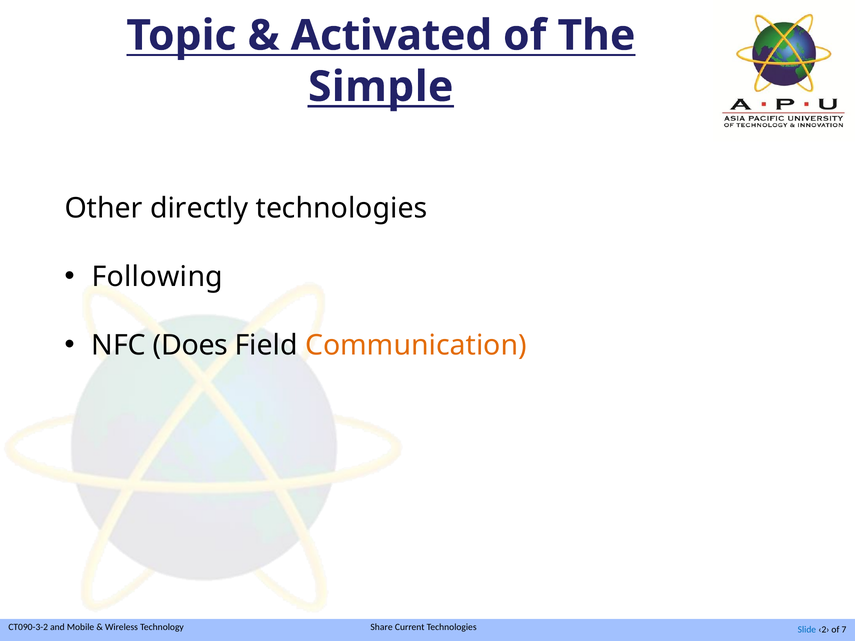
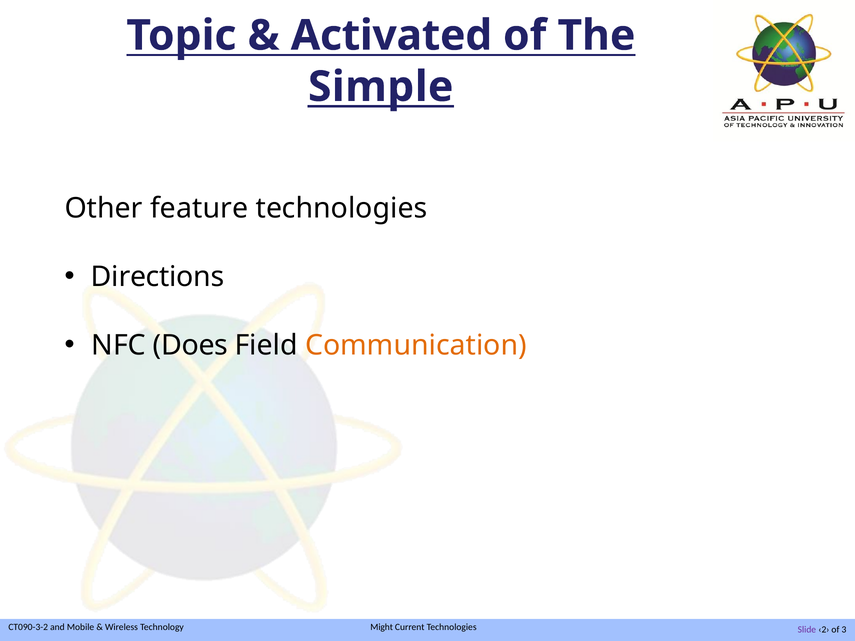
directly: directly -> feature (199, 209)
Following: Following -> Directions (158, 277)
Share: Share -> Might (382, 627)
Slide colour: blue -> purple (807, 630)
7: 7 -> 3 (844, 630)
